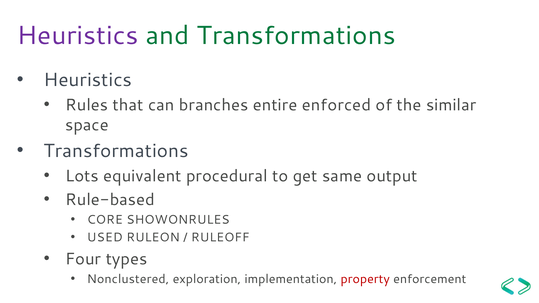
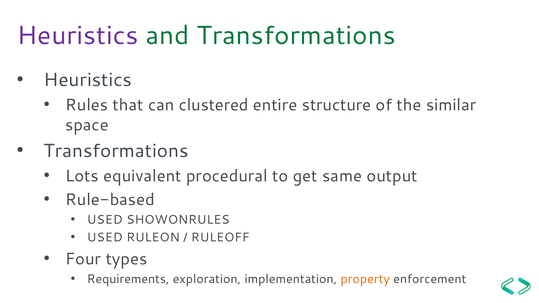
branches: branches -> clustered (214, 105)
enforced: enforced -> structure (337, 105)
CORE: CORE -> USED (105, 220)
Nonclustered: Nonclustered -> Requirements (128, 279)
property colour: red -> orange (365, 279)
